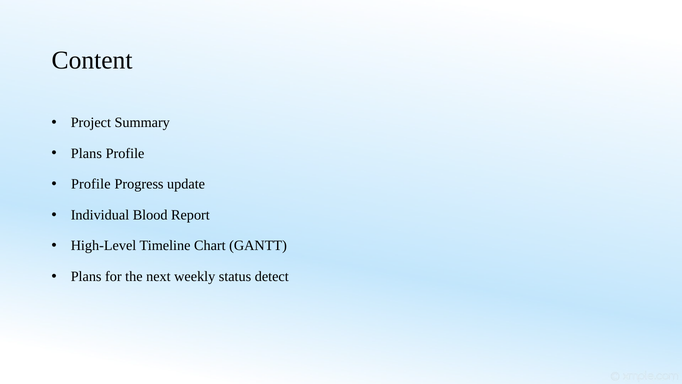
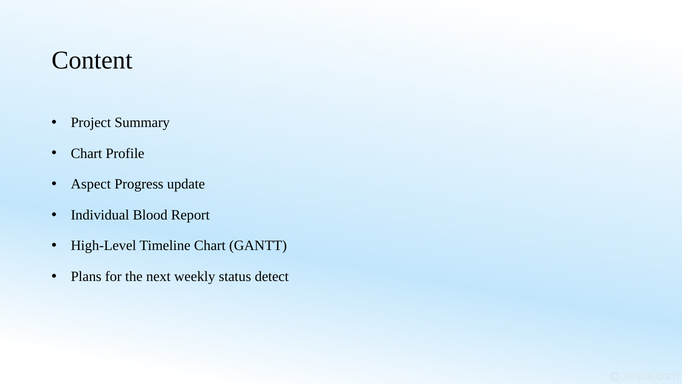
Plans: Plans -> Chart (86, 153)
Profile: Profile -> Aspect (91, 184)
